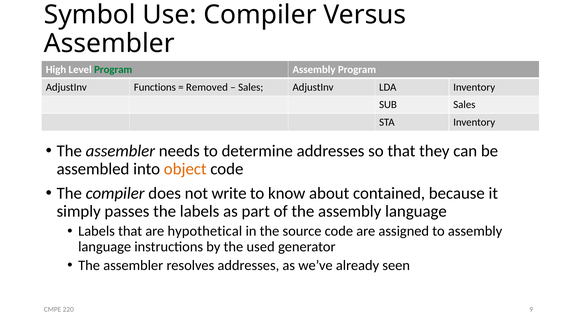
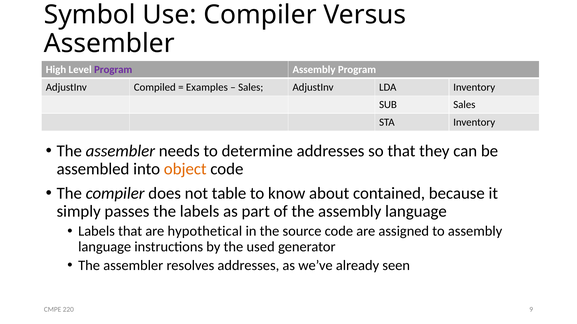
Program colour: green -> purple (113, 70)
Functions: Functions -> Compiled (155, 87)
Removed: Removed -> Examples (207, 87)
write: write -> table (229, 194)
